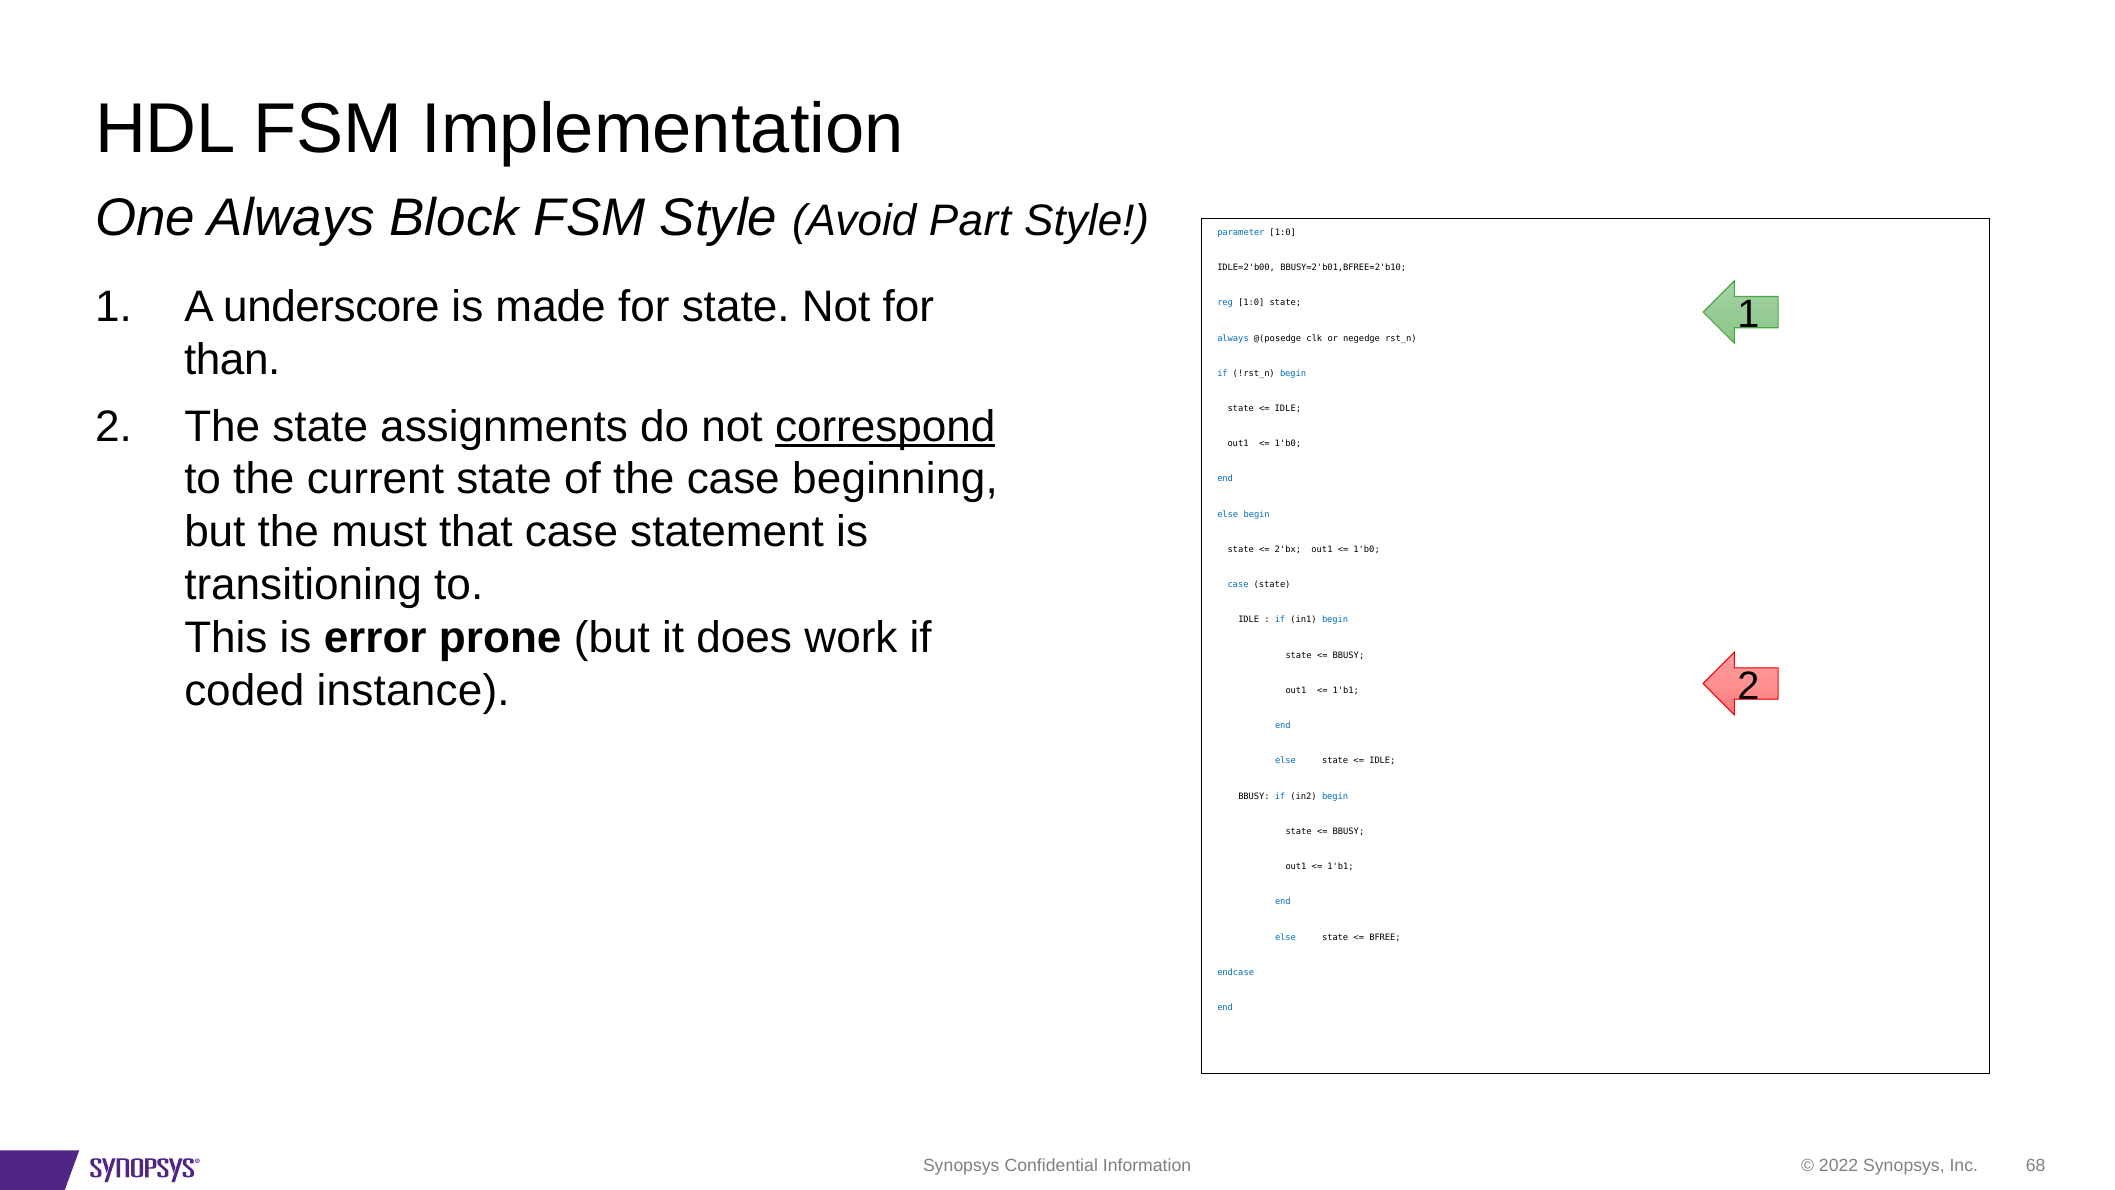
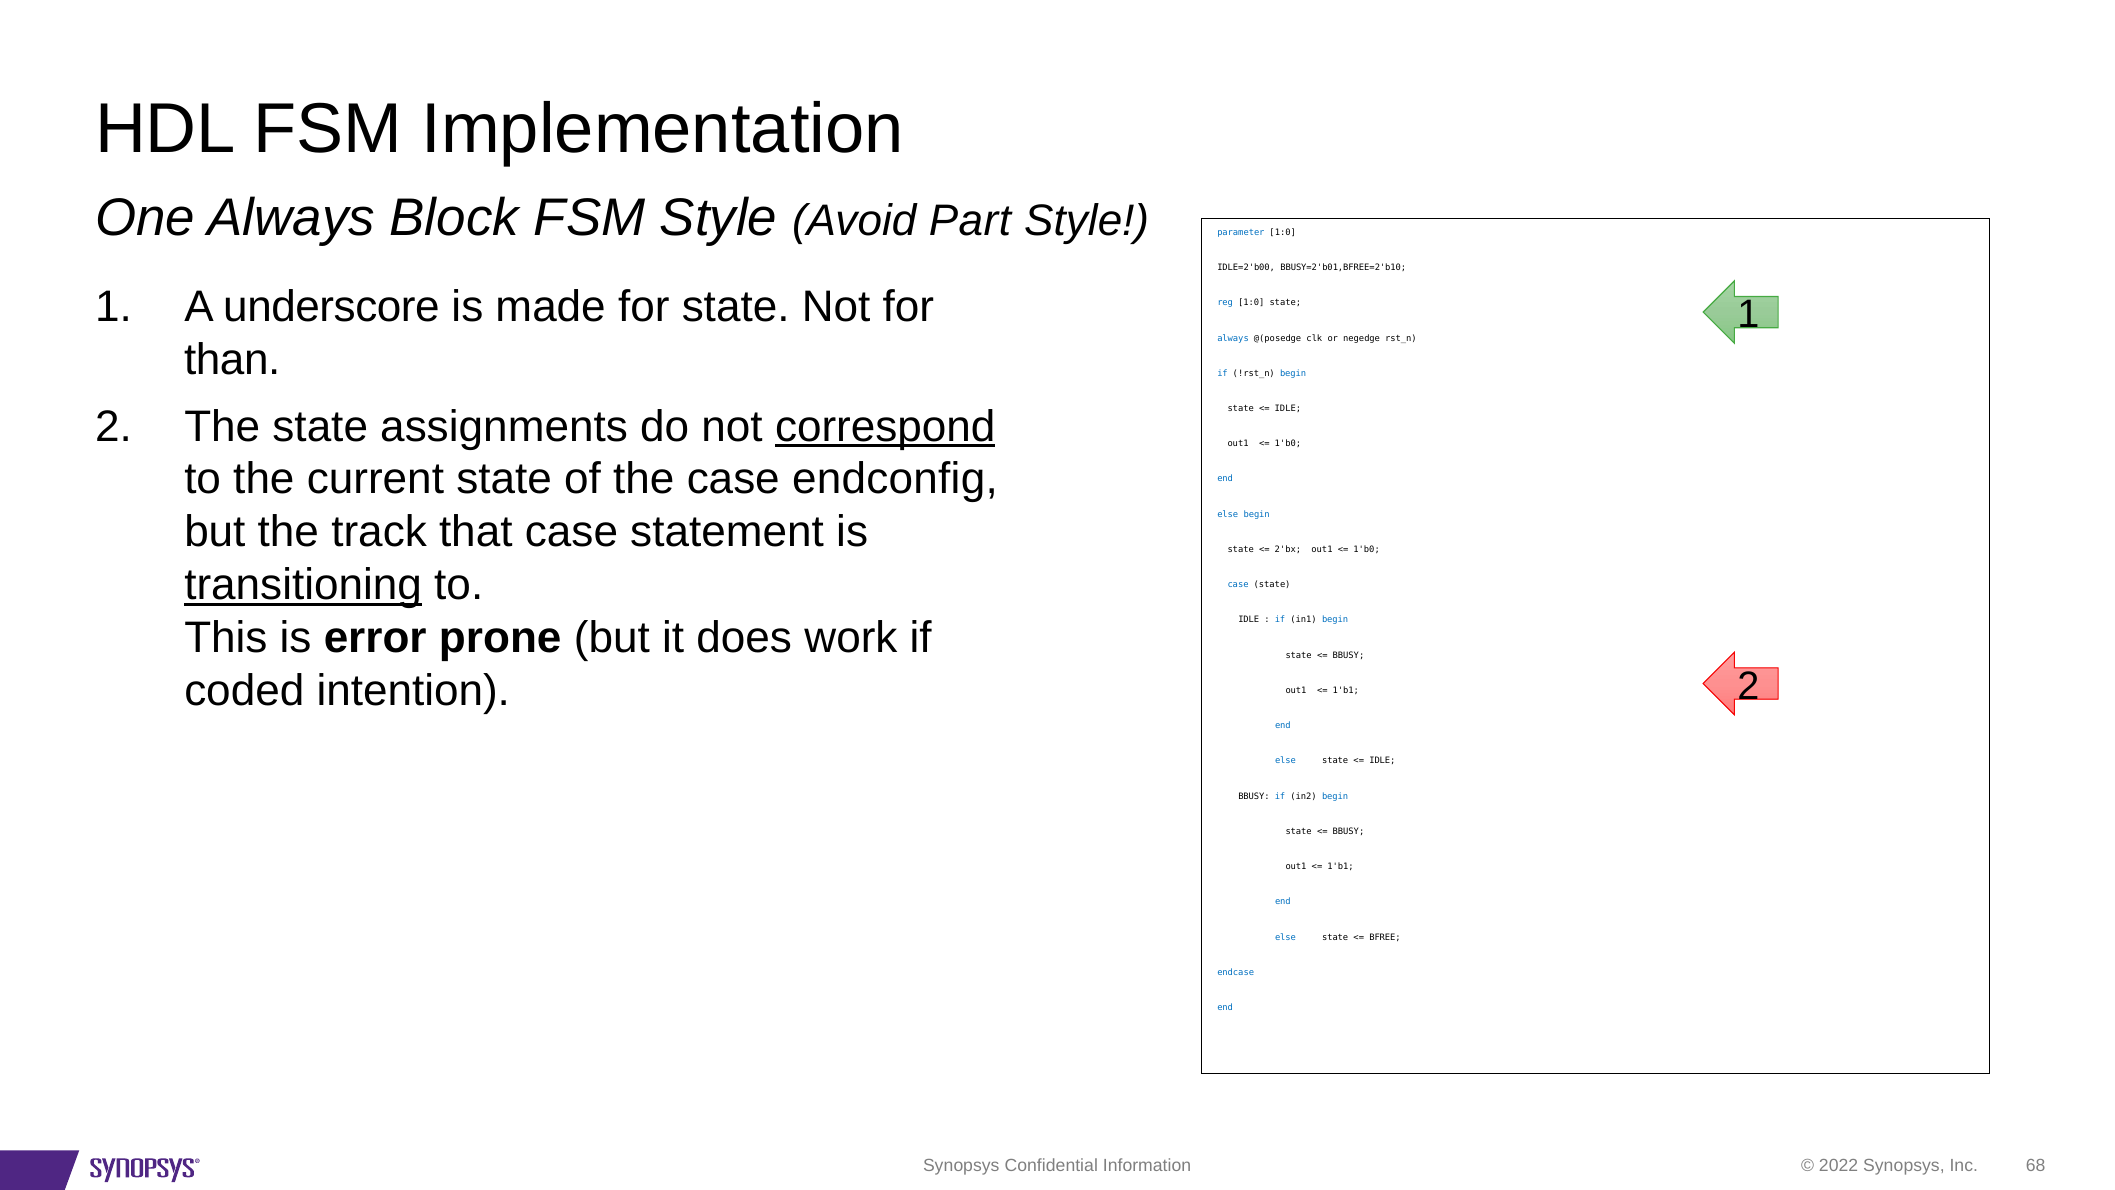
beginning: beginning -> endconfig (895, 479)
must: must -> track (379, 532)
transitioning underline: none -> present (303, 585)
instance: instance -> intention (413, 691)
